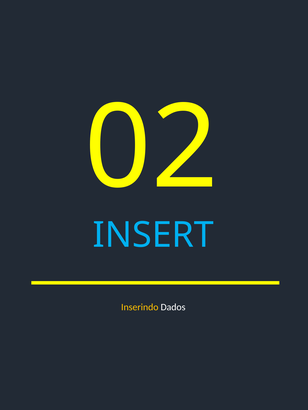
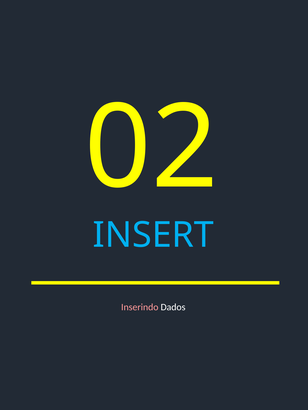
Inserindo colour: yellow -> pink (140, 308)
